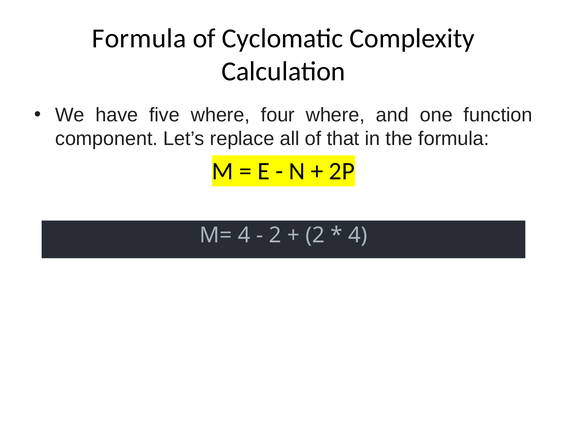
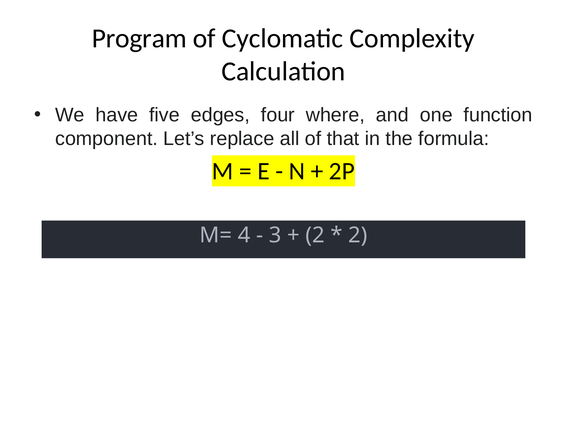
Formula: Formula -> Program (139, 38)
five where: where -> edges (220, 115)
2: 2 -> 3 (275, 235)
4: 4 -> 2 (358, 235)
